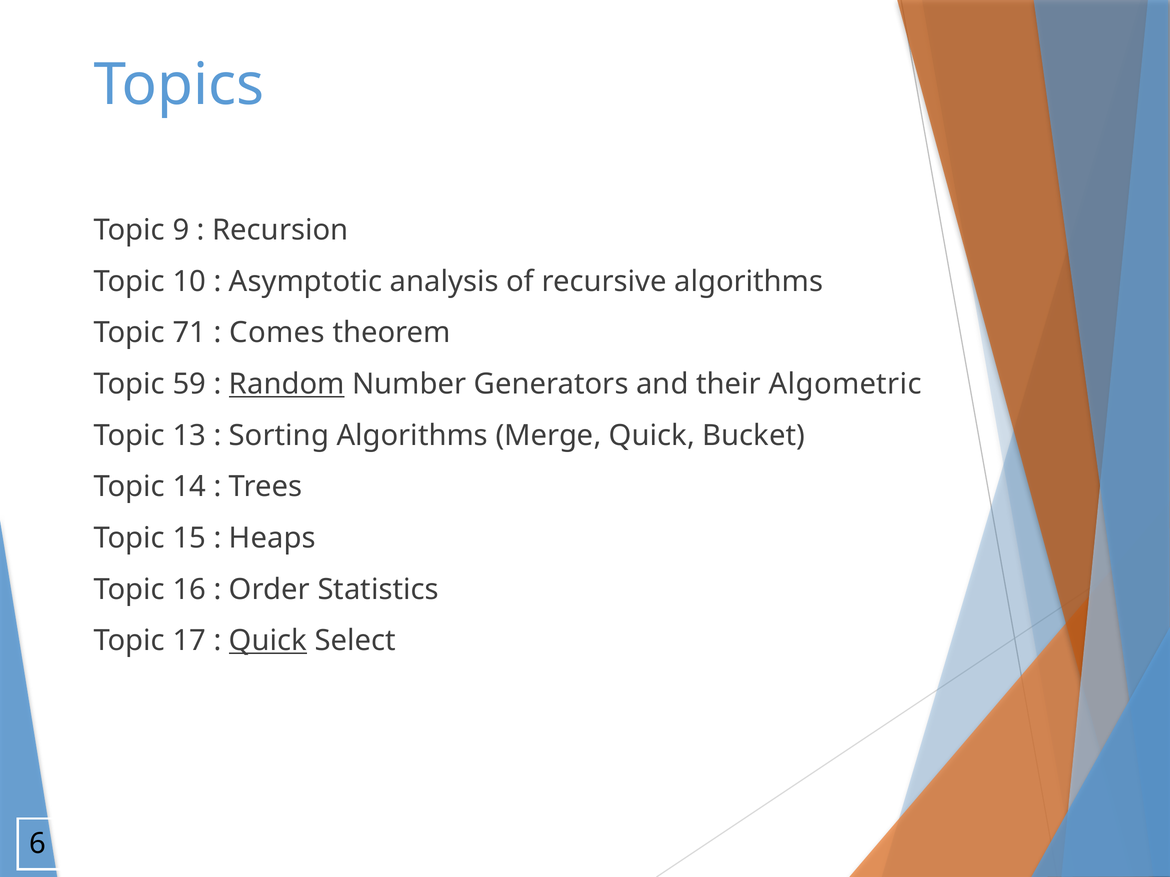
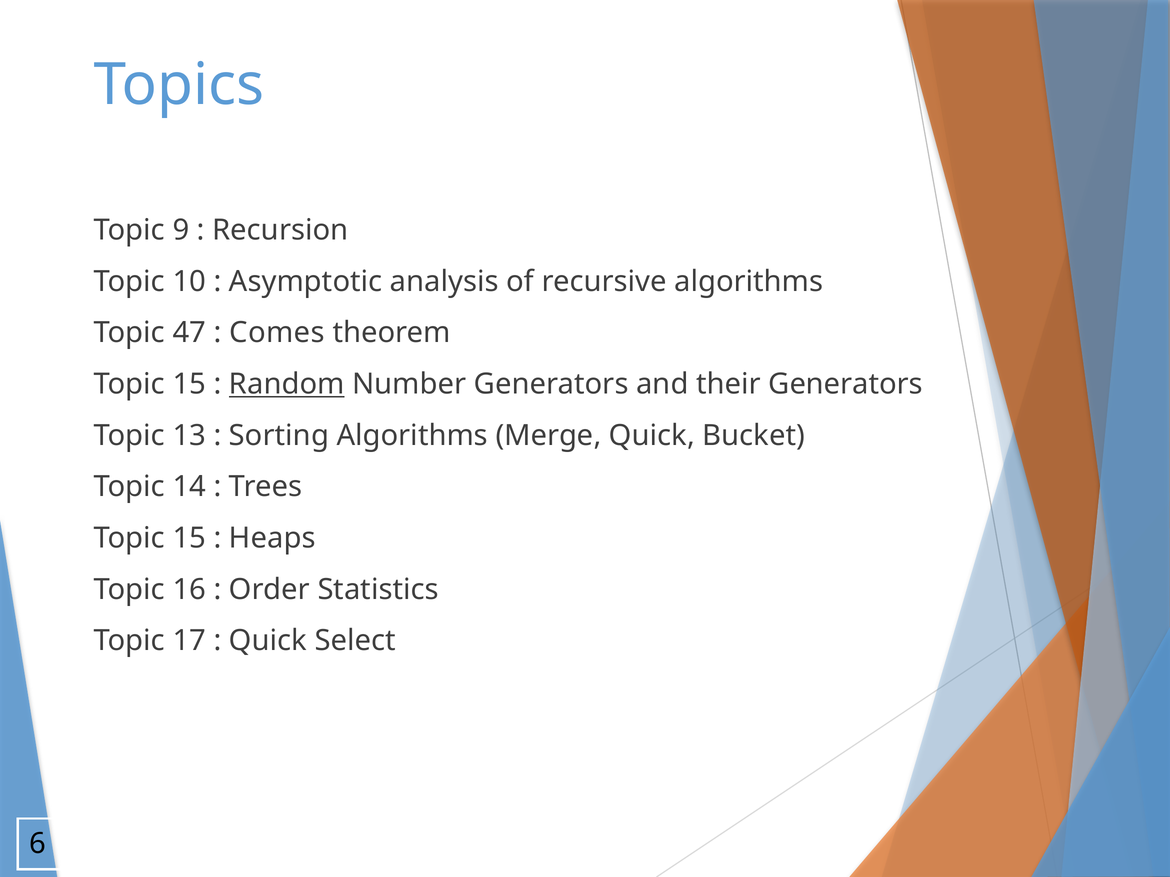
71: 71 -> 47 (189, 333)
59: 59 -> 15 (189, 384)
their Algometric: Algometric -> Generators (845, 384)
Quick underline: present -> none (268, 641)
